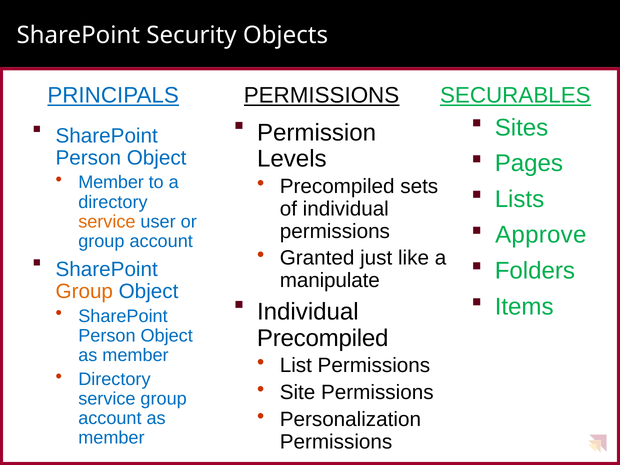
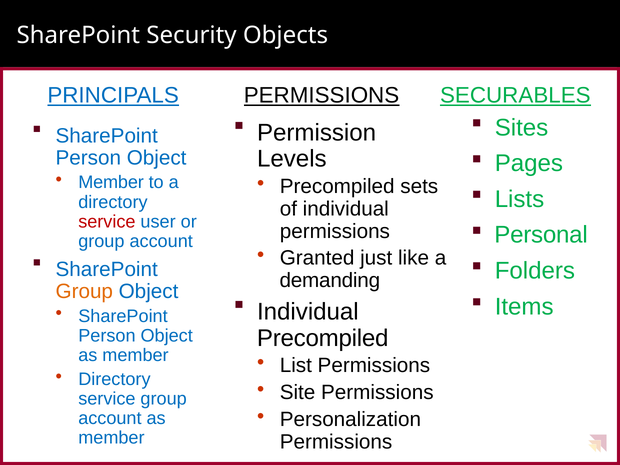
service colour: orange -> red (107, 222)
Approve: Approve -> Personal (541, 235)
manipulate: manipulate -> demanding (330, 280)
